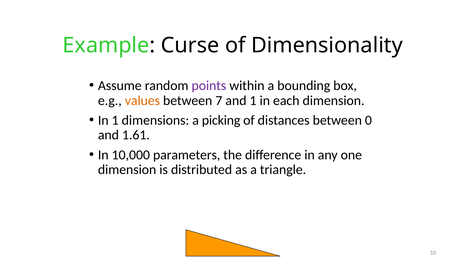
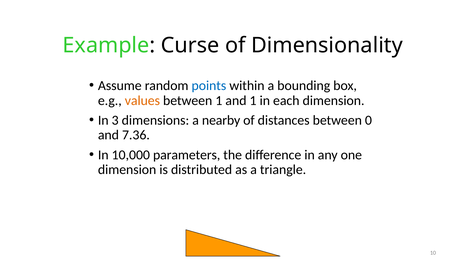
points colour: purple -> blue (209, 86)
between 7: 7 -> 1 (219, 101)
In 1: 1 -> 3 (115, 120)
picking: picking -> nearby (221, 120)
1.61: 1.61 -> 7.36 (136, 135)
